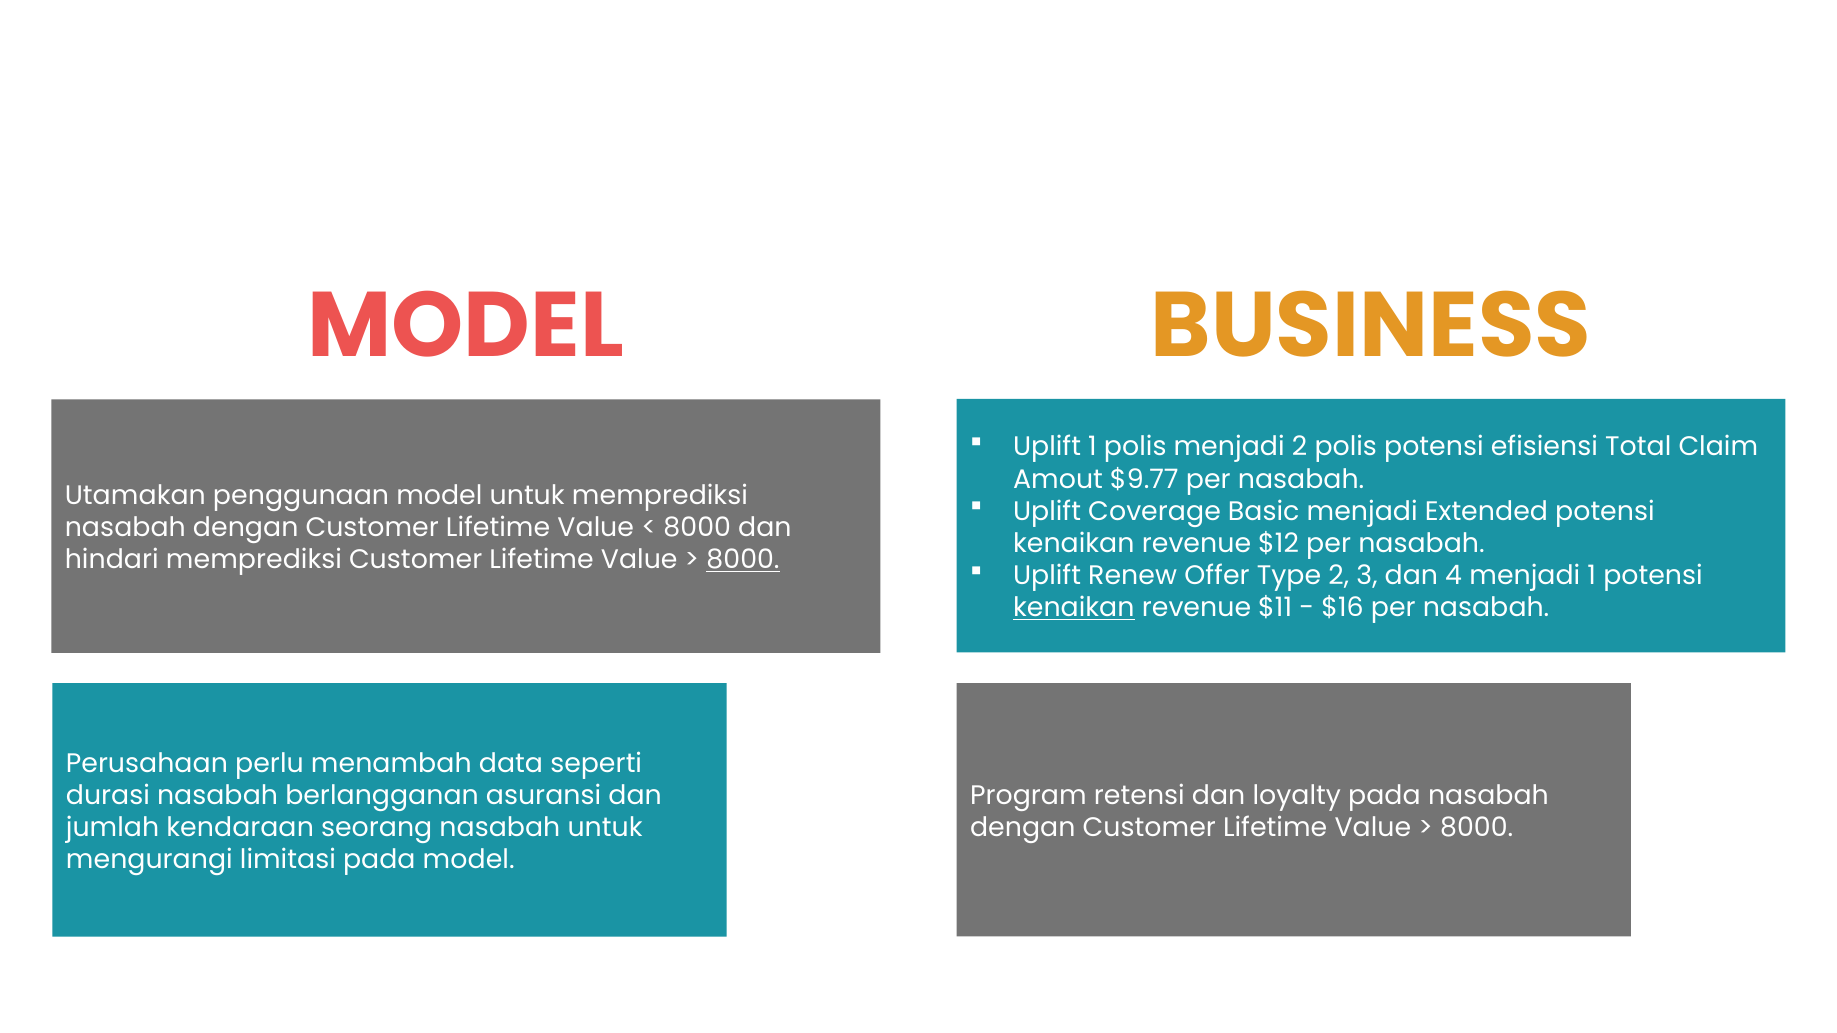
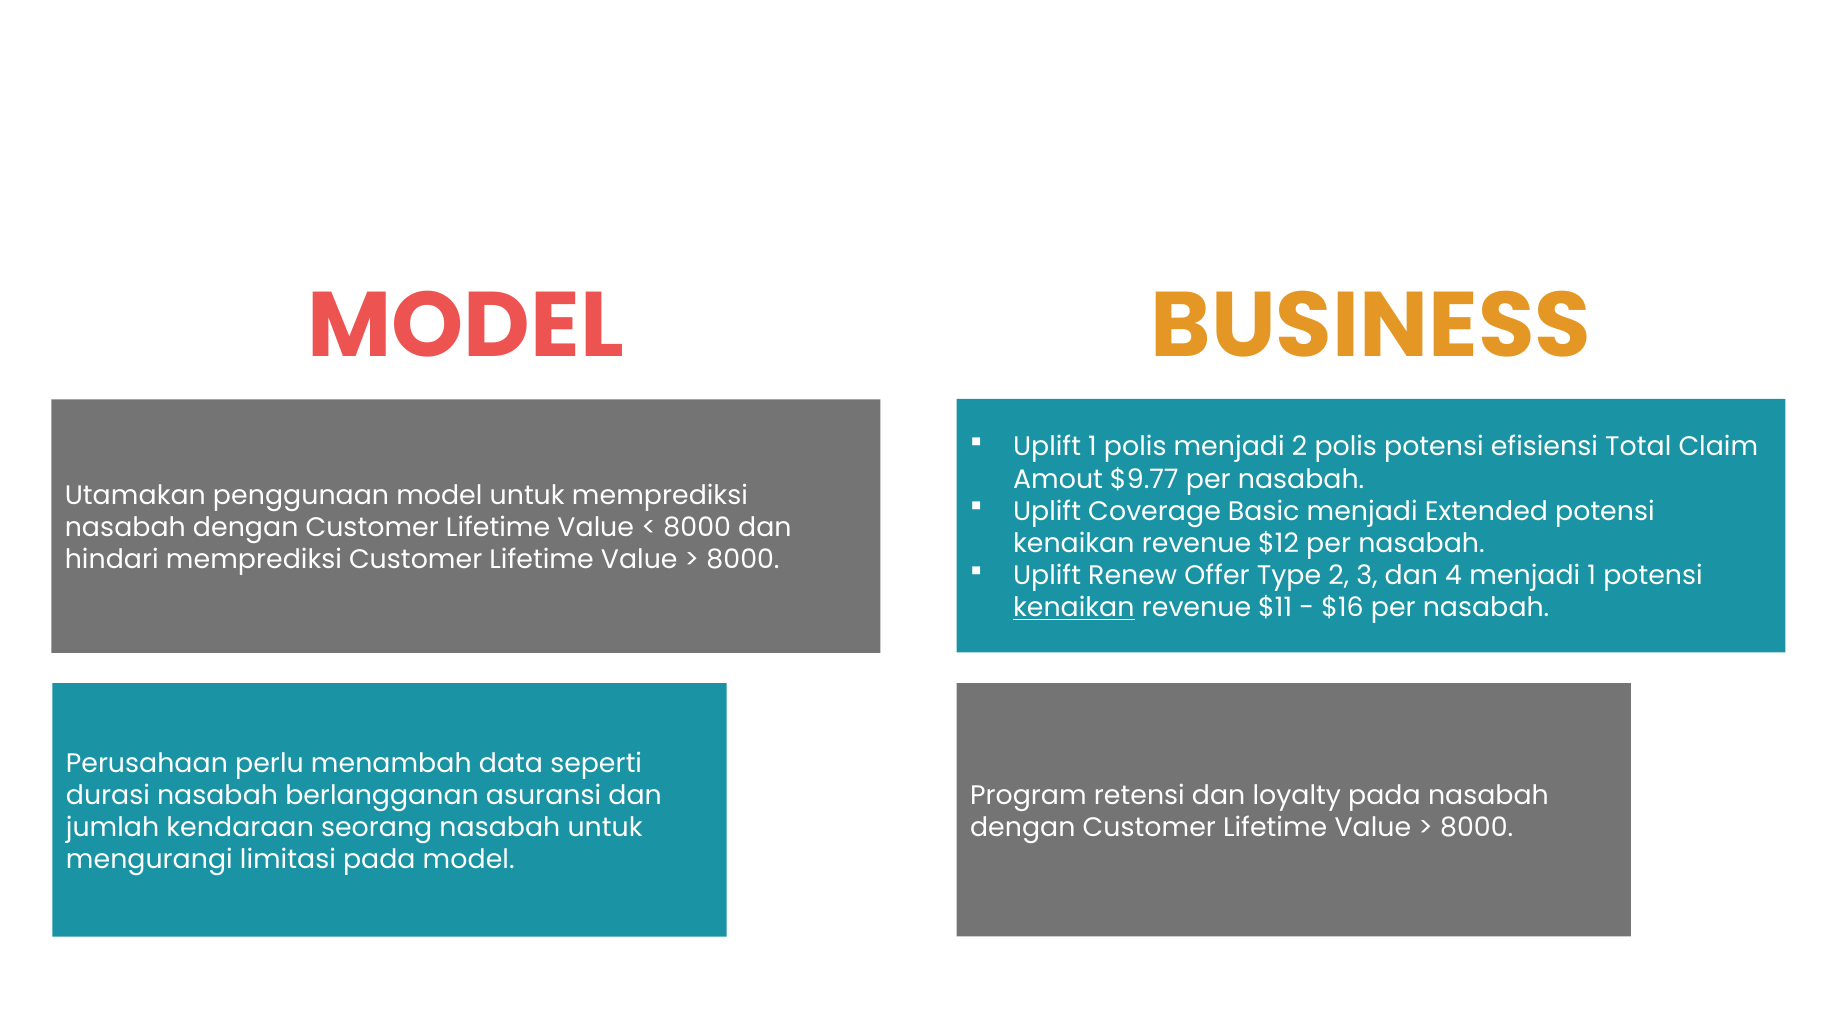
8000 underline: present -> none (743, 560)
